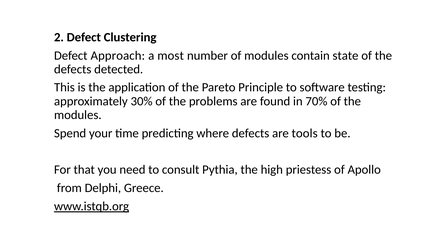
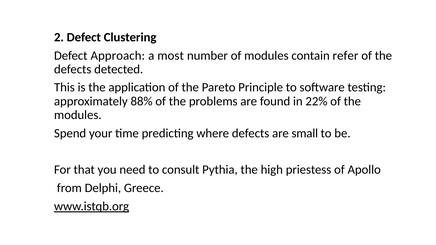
state: state -> refer (345, 56)
30%: 30% -> 88% (142, 101)
70%: 70% -> 22% (316, 101)
tools: tools -> small (305, 133)
